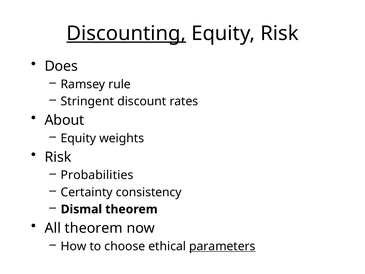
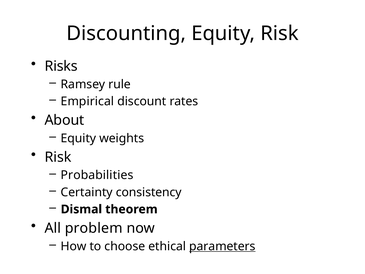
Discounting underline: present -> none (126, 33)
Does: Does -> Risks (61, 66)
Stringent: Stringent -> Empirical (87, 101)
All theorem: theorem -> problem (94, 228)
